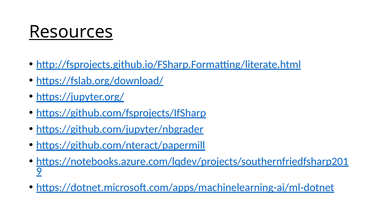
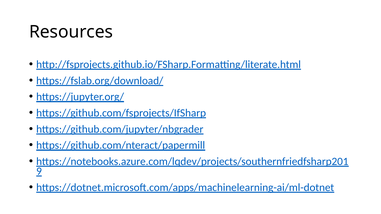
Resources underline: present -> none (71, 32)
